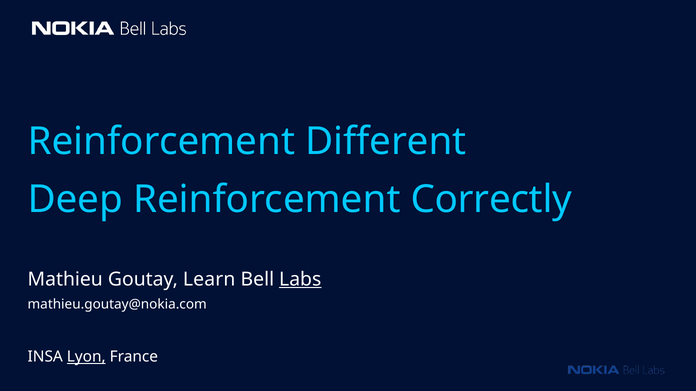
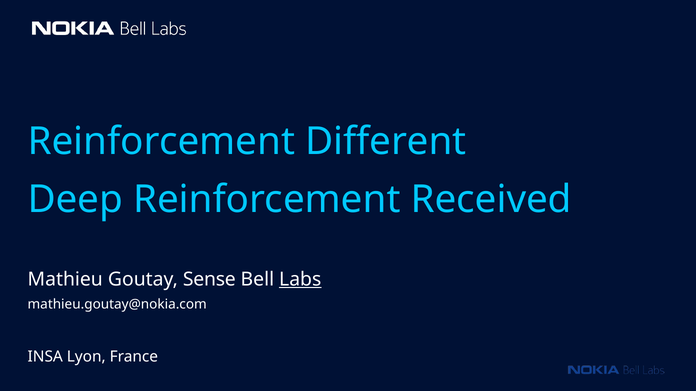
Correctly: Correctly -> Received (491, 200)
Learn: Learn -> Sense (209, 280)
Lyon underline: present -> none (86, 357)
